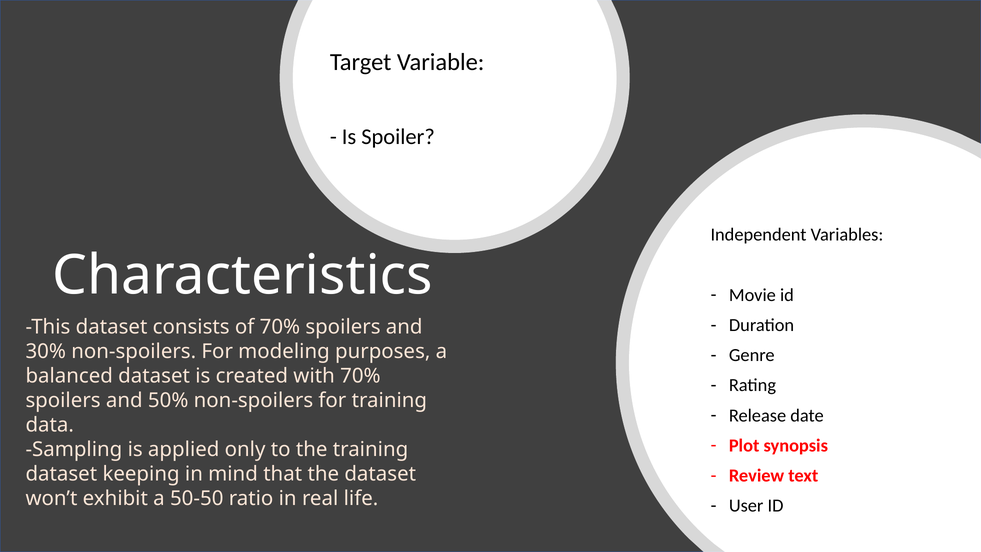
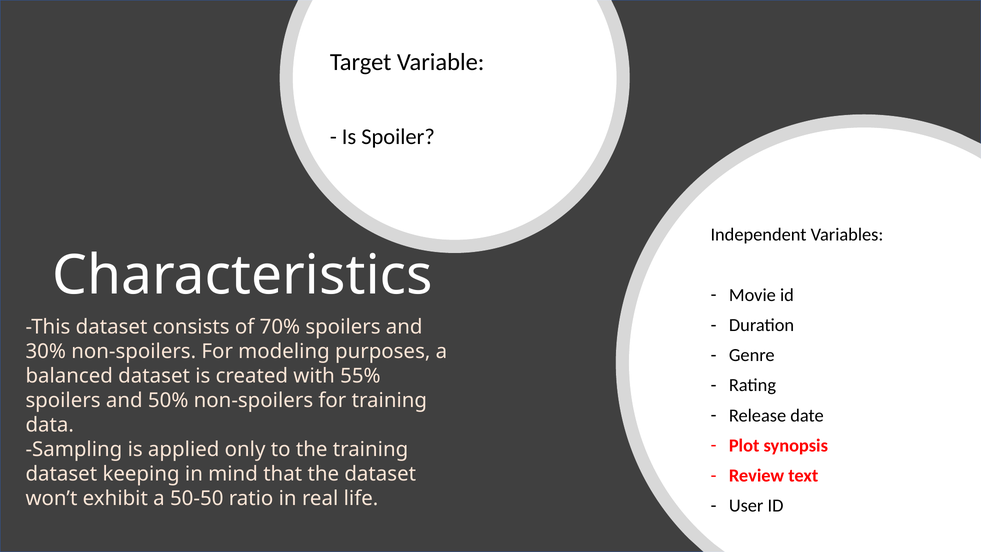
with 70%: 70% -> 55% (360, 376)
